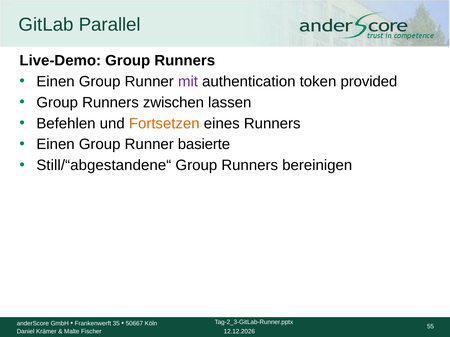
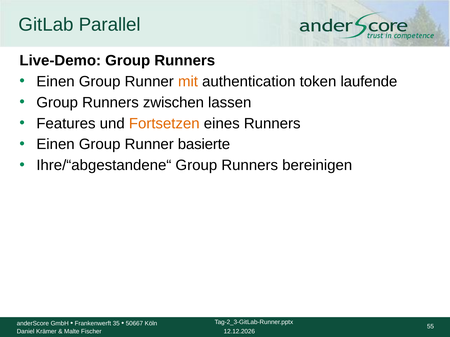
mit colour: purple -> orange (188, 82)
provided: provided -> laufende (369, 82)
Befehlen: Befehlen -> Features (66, 124)
Still/“abgestandene“: Still/“abgestandene“ -> Ihre/“abgestandene“ (104, 166)
